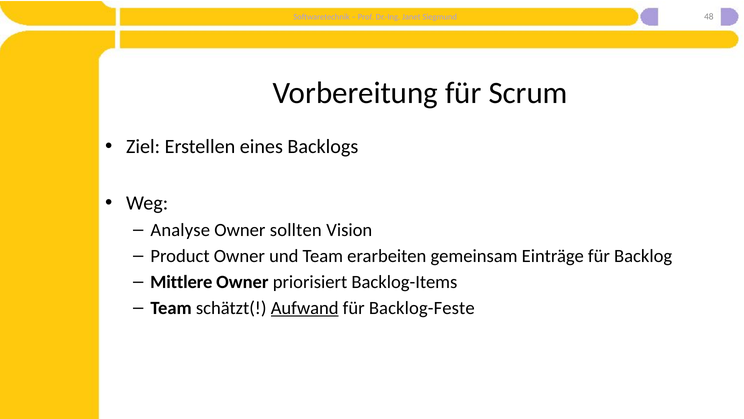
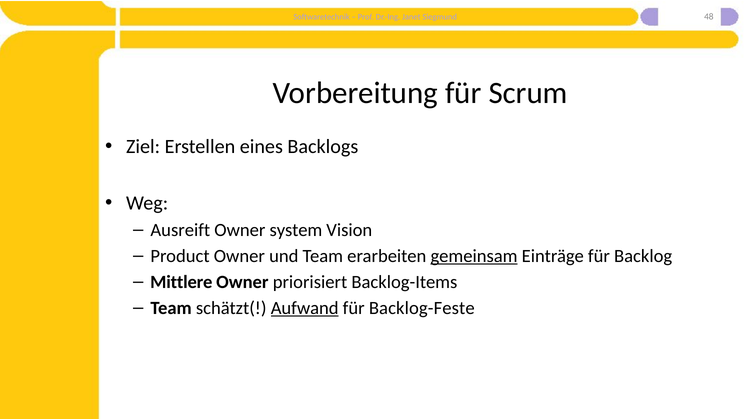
Analyse: Analyse -> Ausreift (180, 230)
sollten: sollten -> system (296, 230)
gemeinsam underline: none -> present (474, 256)
